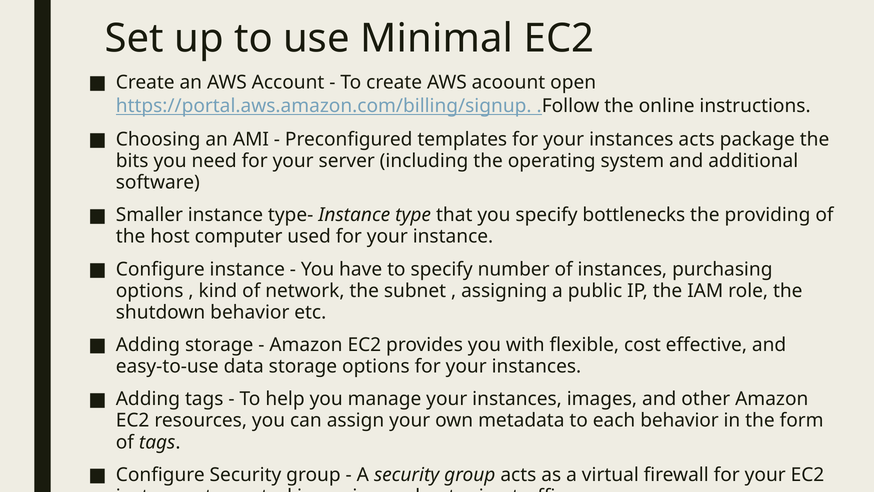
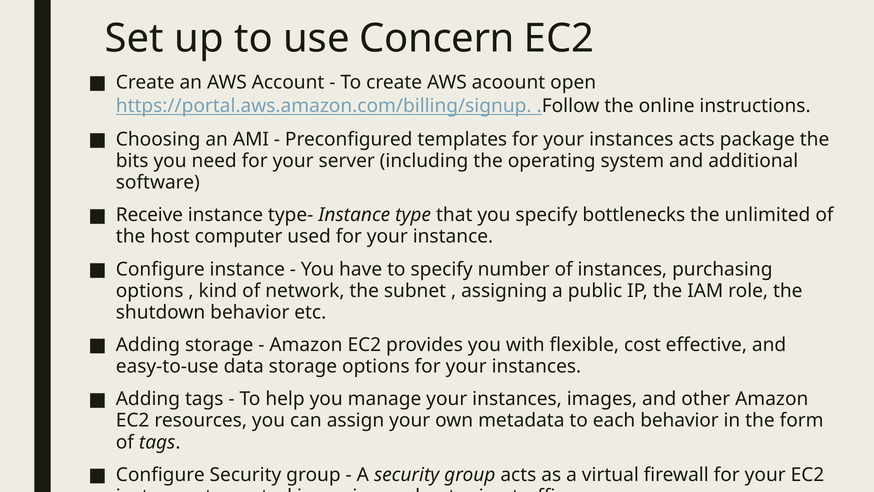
Minimal: Minimal -> Concern (437, 38)
Smaller: Smaller -> Receive (149, 215)
providing: providing -> unlimited (767, 215)
